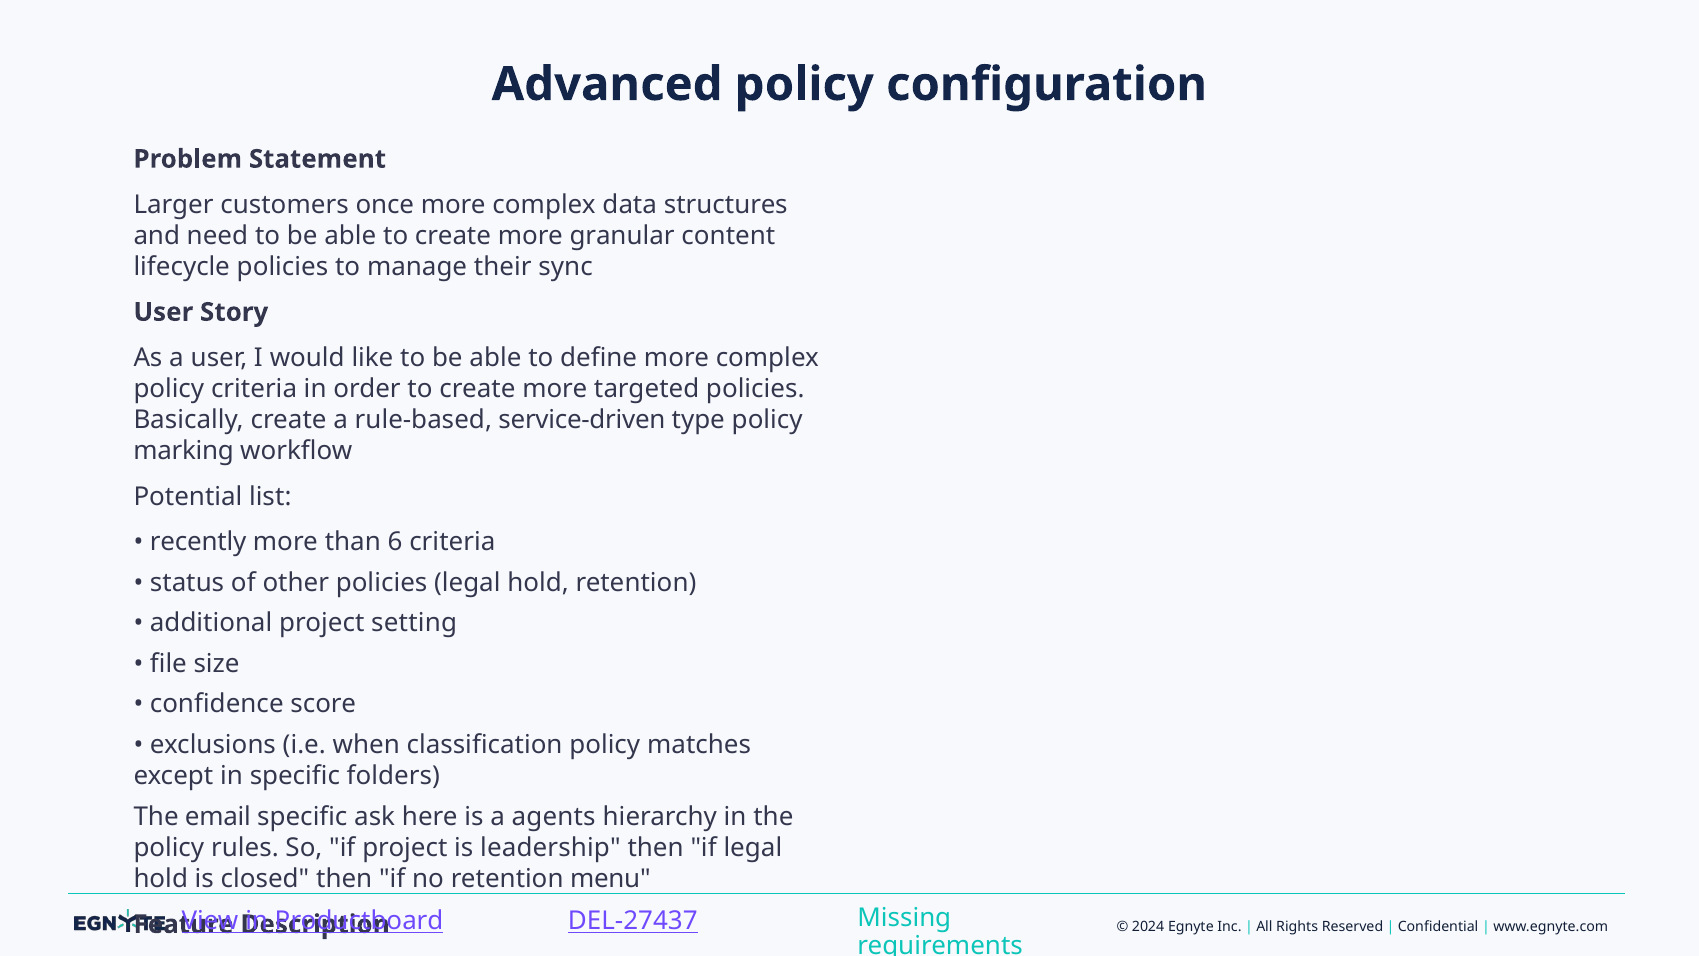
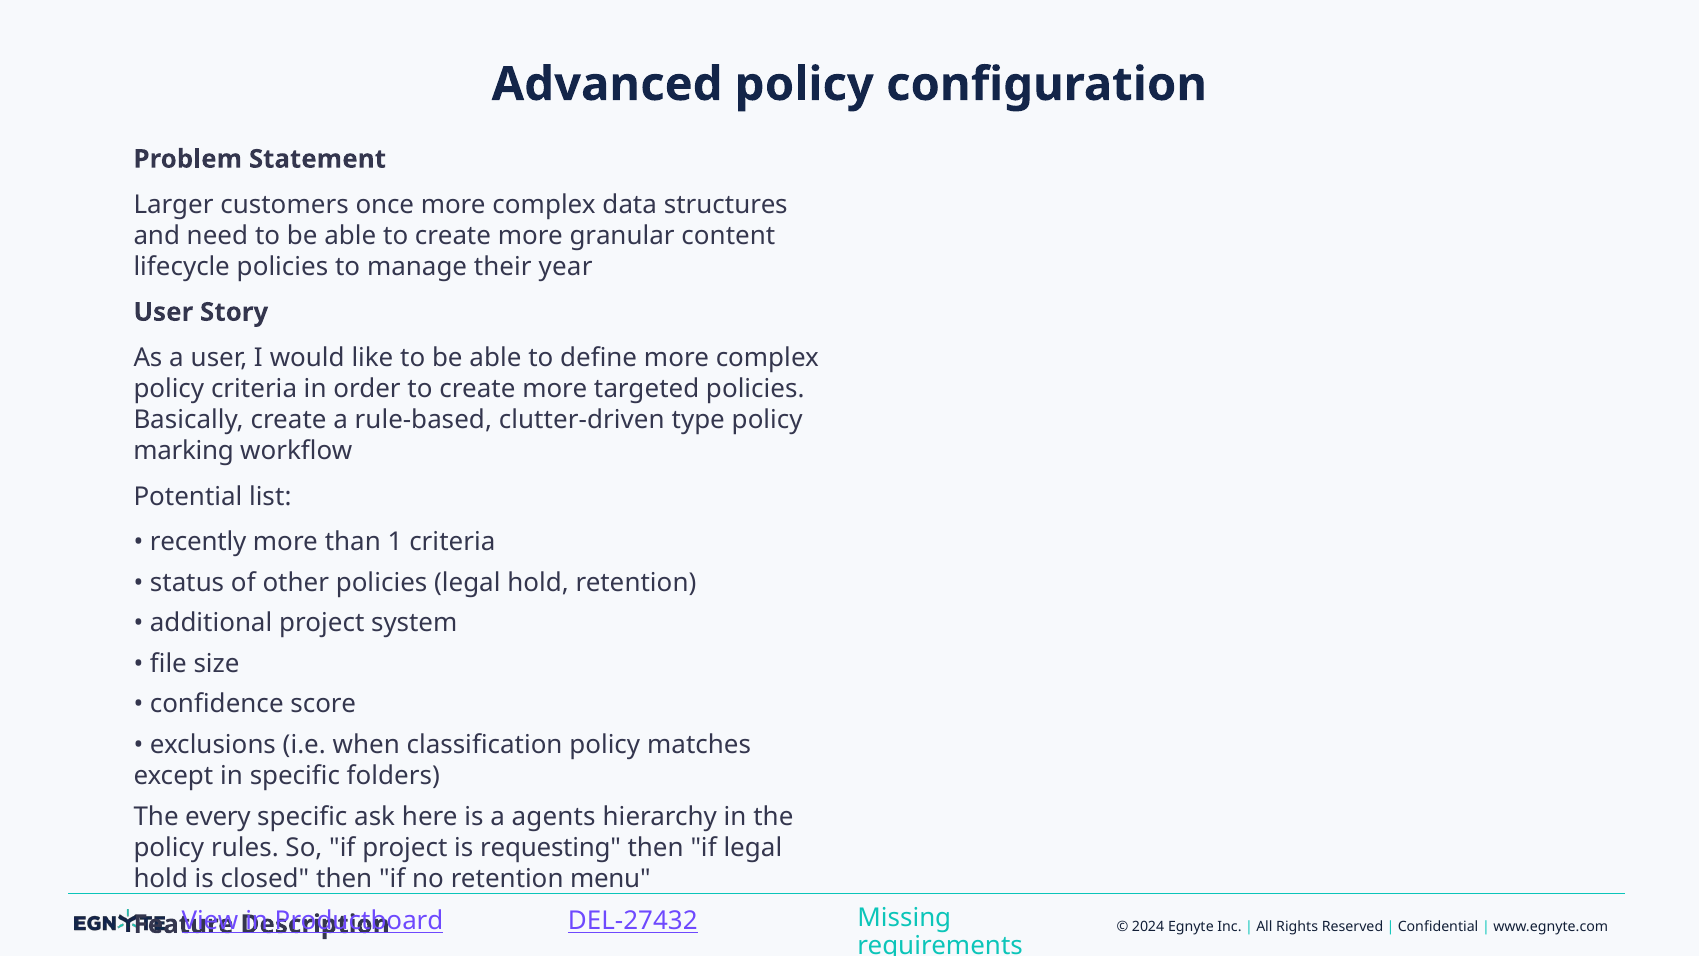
sync: sync -> year (566, 267)
service-driven: service-driven -> clutter-driven (582, 420)
6: 6 -> 1 (395, 542)
setting: setting -> system (414, 623)
email: email -> every (218, 816)
leadership: leadership -> requesting (551, 848)
DEL-27437: DEL-27437 -> DEL-27432 (633, 921)
